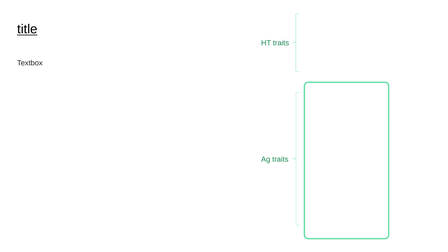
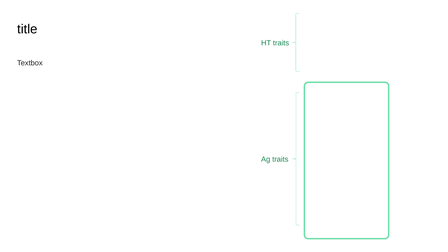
title underline: present -> none (27, 29)
